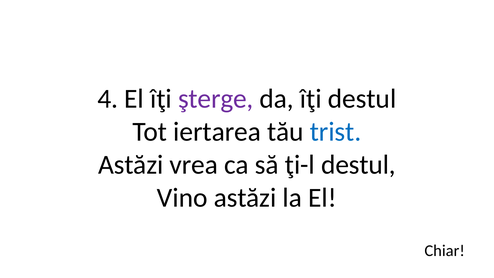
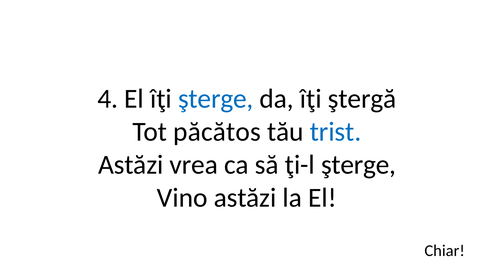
şterge colour: purple -> blue (216, 99)
îţi destul: destul -> ştergă (362, 99)
iertarea: iertarea -> păcătos (217, 132)
ţi-l destul: destul -> şterge (359, 165)
